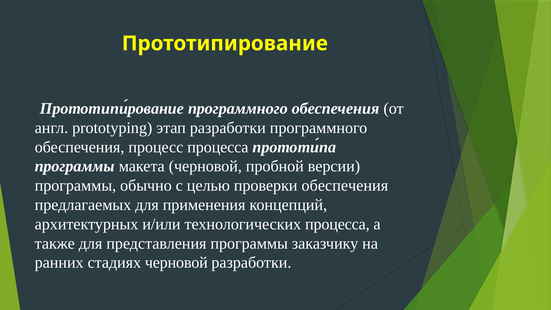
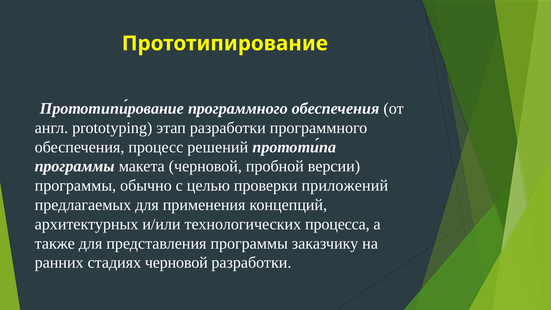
процесс процесса: процесса -> решений (218, 147)
проверки обеспечения: обеспечения -> приложений (345, 186)
